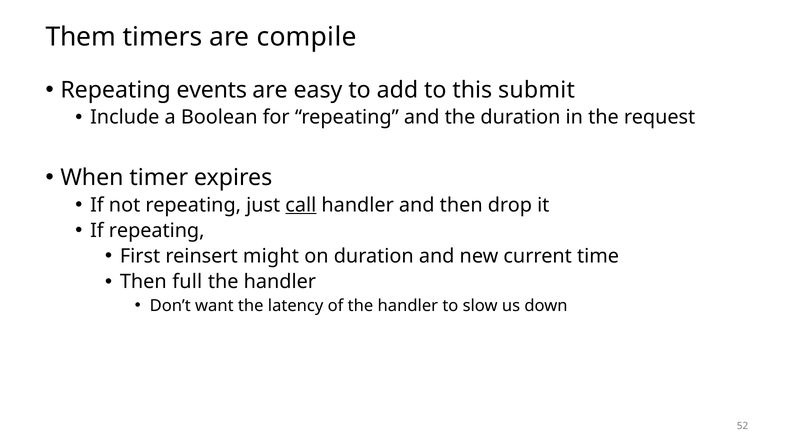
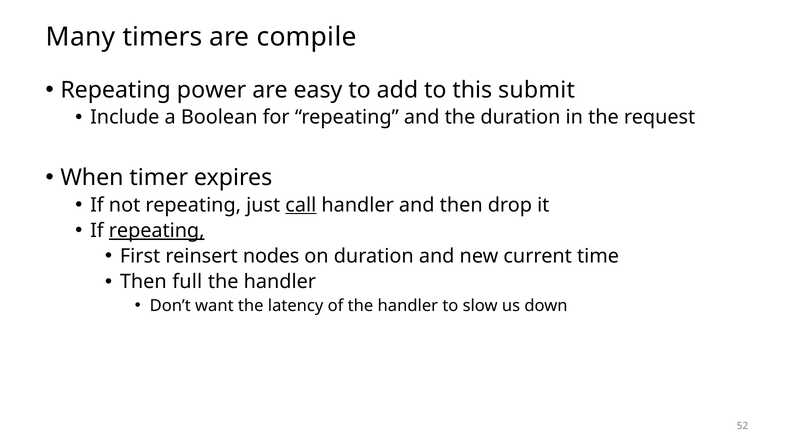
Them: Them -> Many (80, 37)
events: events -> power (212, 90)
repeating underline: none -> present (157, 230)
might: might -> nodes (271, 256)
